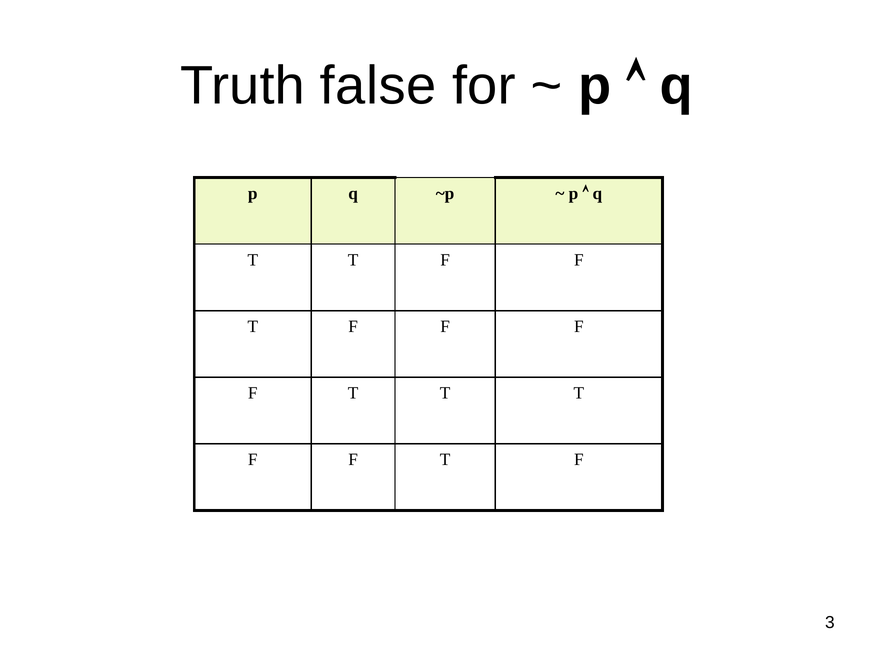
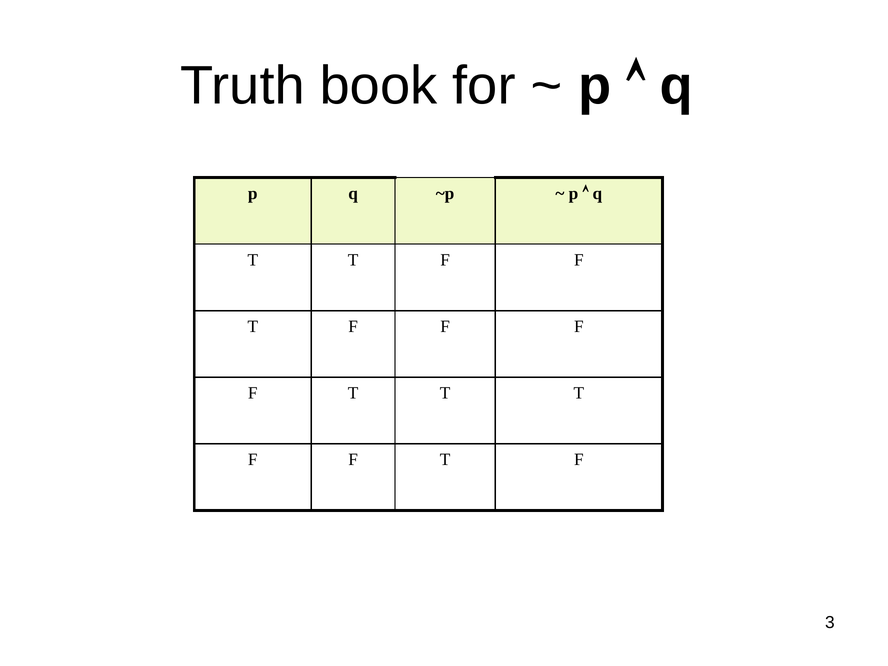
false: false -> book (379, 86)
